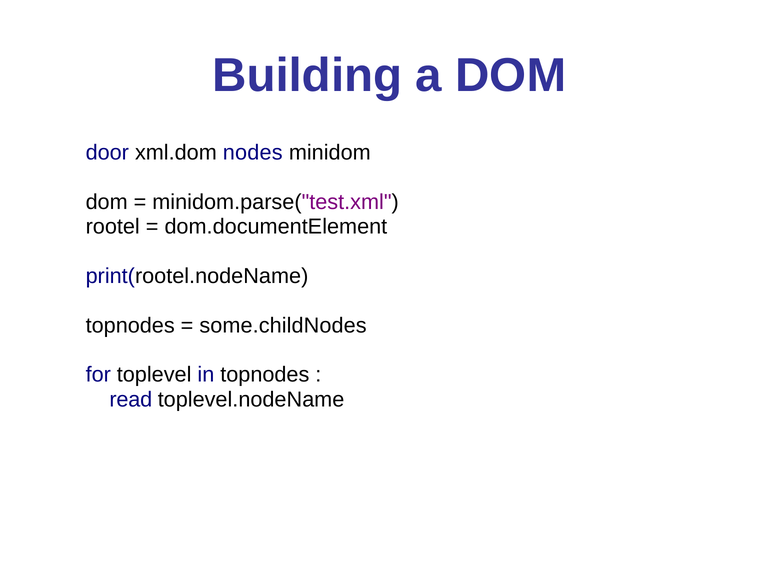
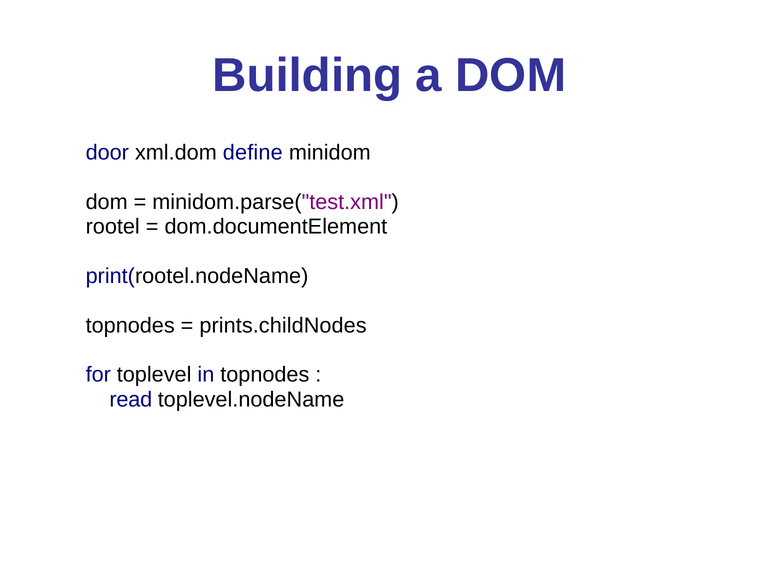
nodes: nodes -> define (253, 153)
some.childNodes: some.childNodes -> prints.childNodes (283, 326)
